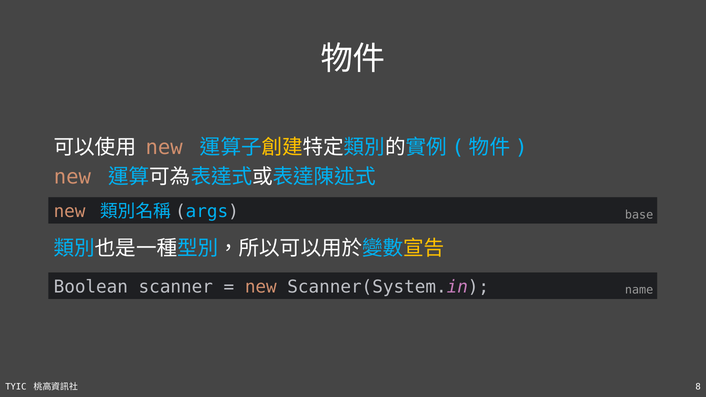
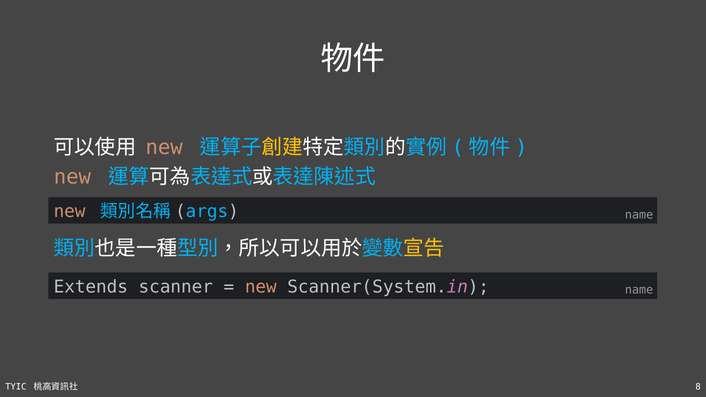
base: base -> name (639, 215)
Boolean: Boolean -> Extends (91, 287)
